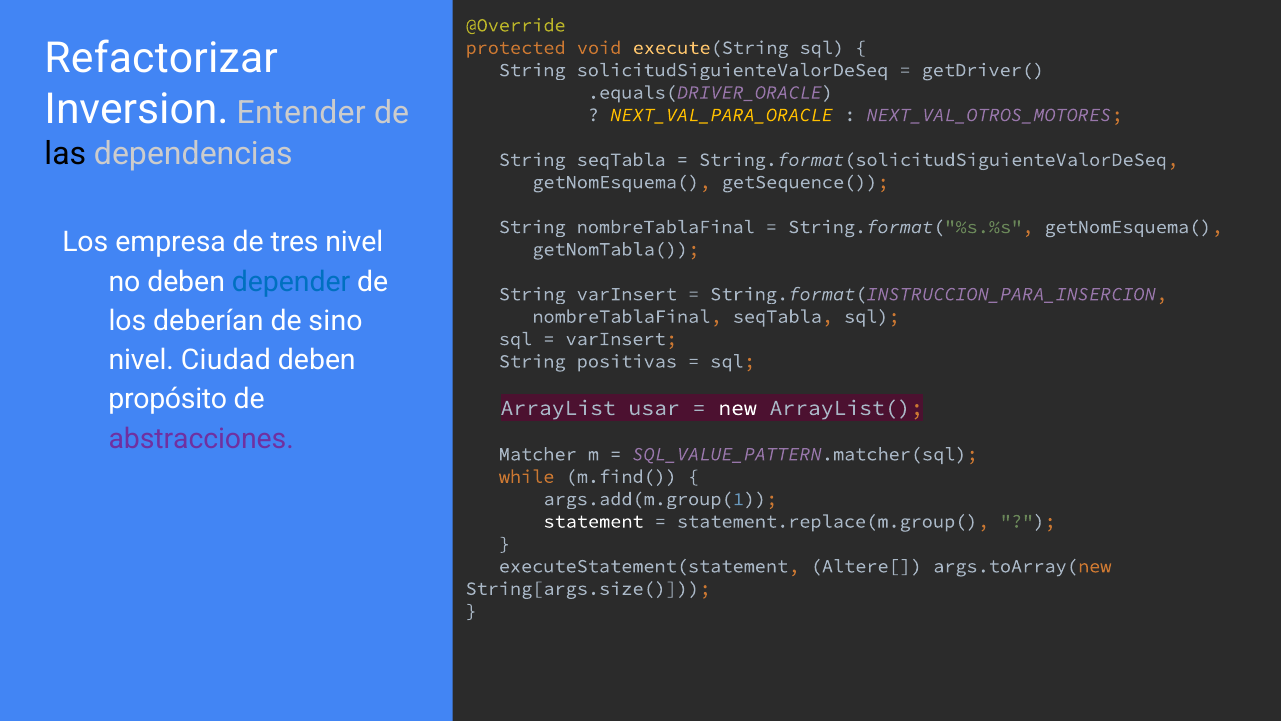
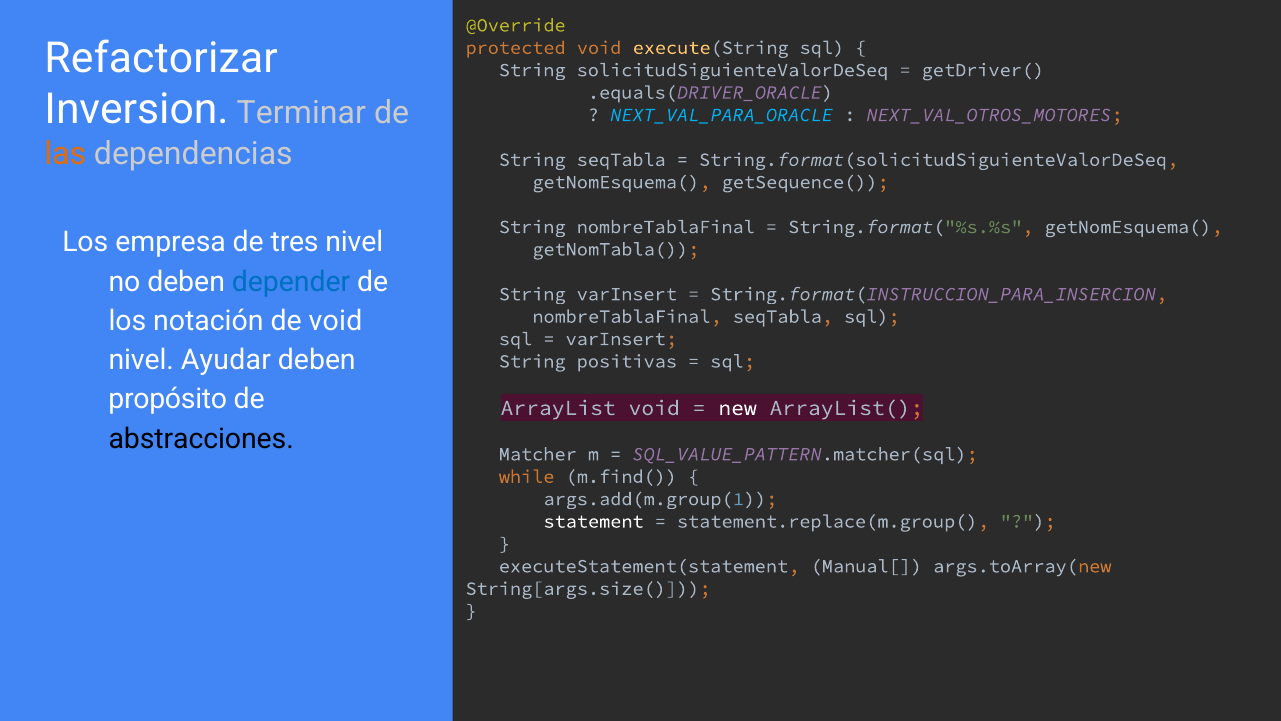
Entender: Entender -> Terminar (301, 113)
NEXT_VAL_PARA_ORACLE colour: yellow -> light blue (722, 115)
las colour: black -> orange (65, 154)
deberían: deberían -> notación (208, 321)
de sino: sino -> void (336, 321)
Ciudad: Ciudad -> Ayudar (226, 360)
ArrayList usar: usar -> void (654, 408)
abstracciones colour: purple -> black (201, 439)
Altere[: Altere[ -> Manual[ (866, 566)
